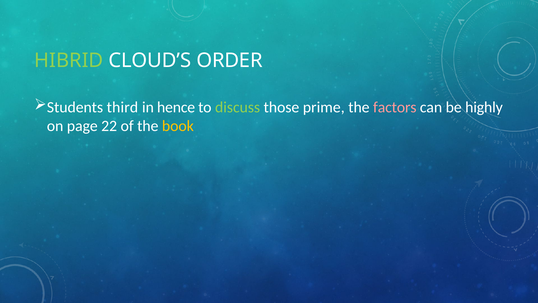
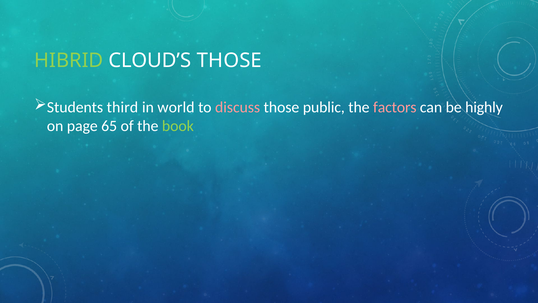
CLOUD’S ORDER: ORDER -> THOSE (229, 60)
hence: hence -> world (176, 107)
discuss colour: light green -> pink (238, 107)
prime: prime -> public (324, 107)
22: 22 -> 65 (109, 126)
book colour: yellow -> light green (178, 126)
